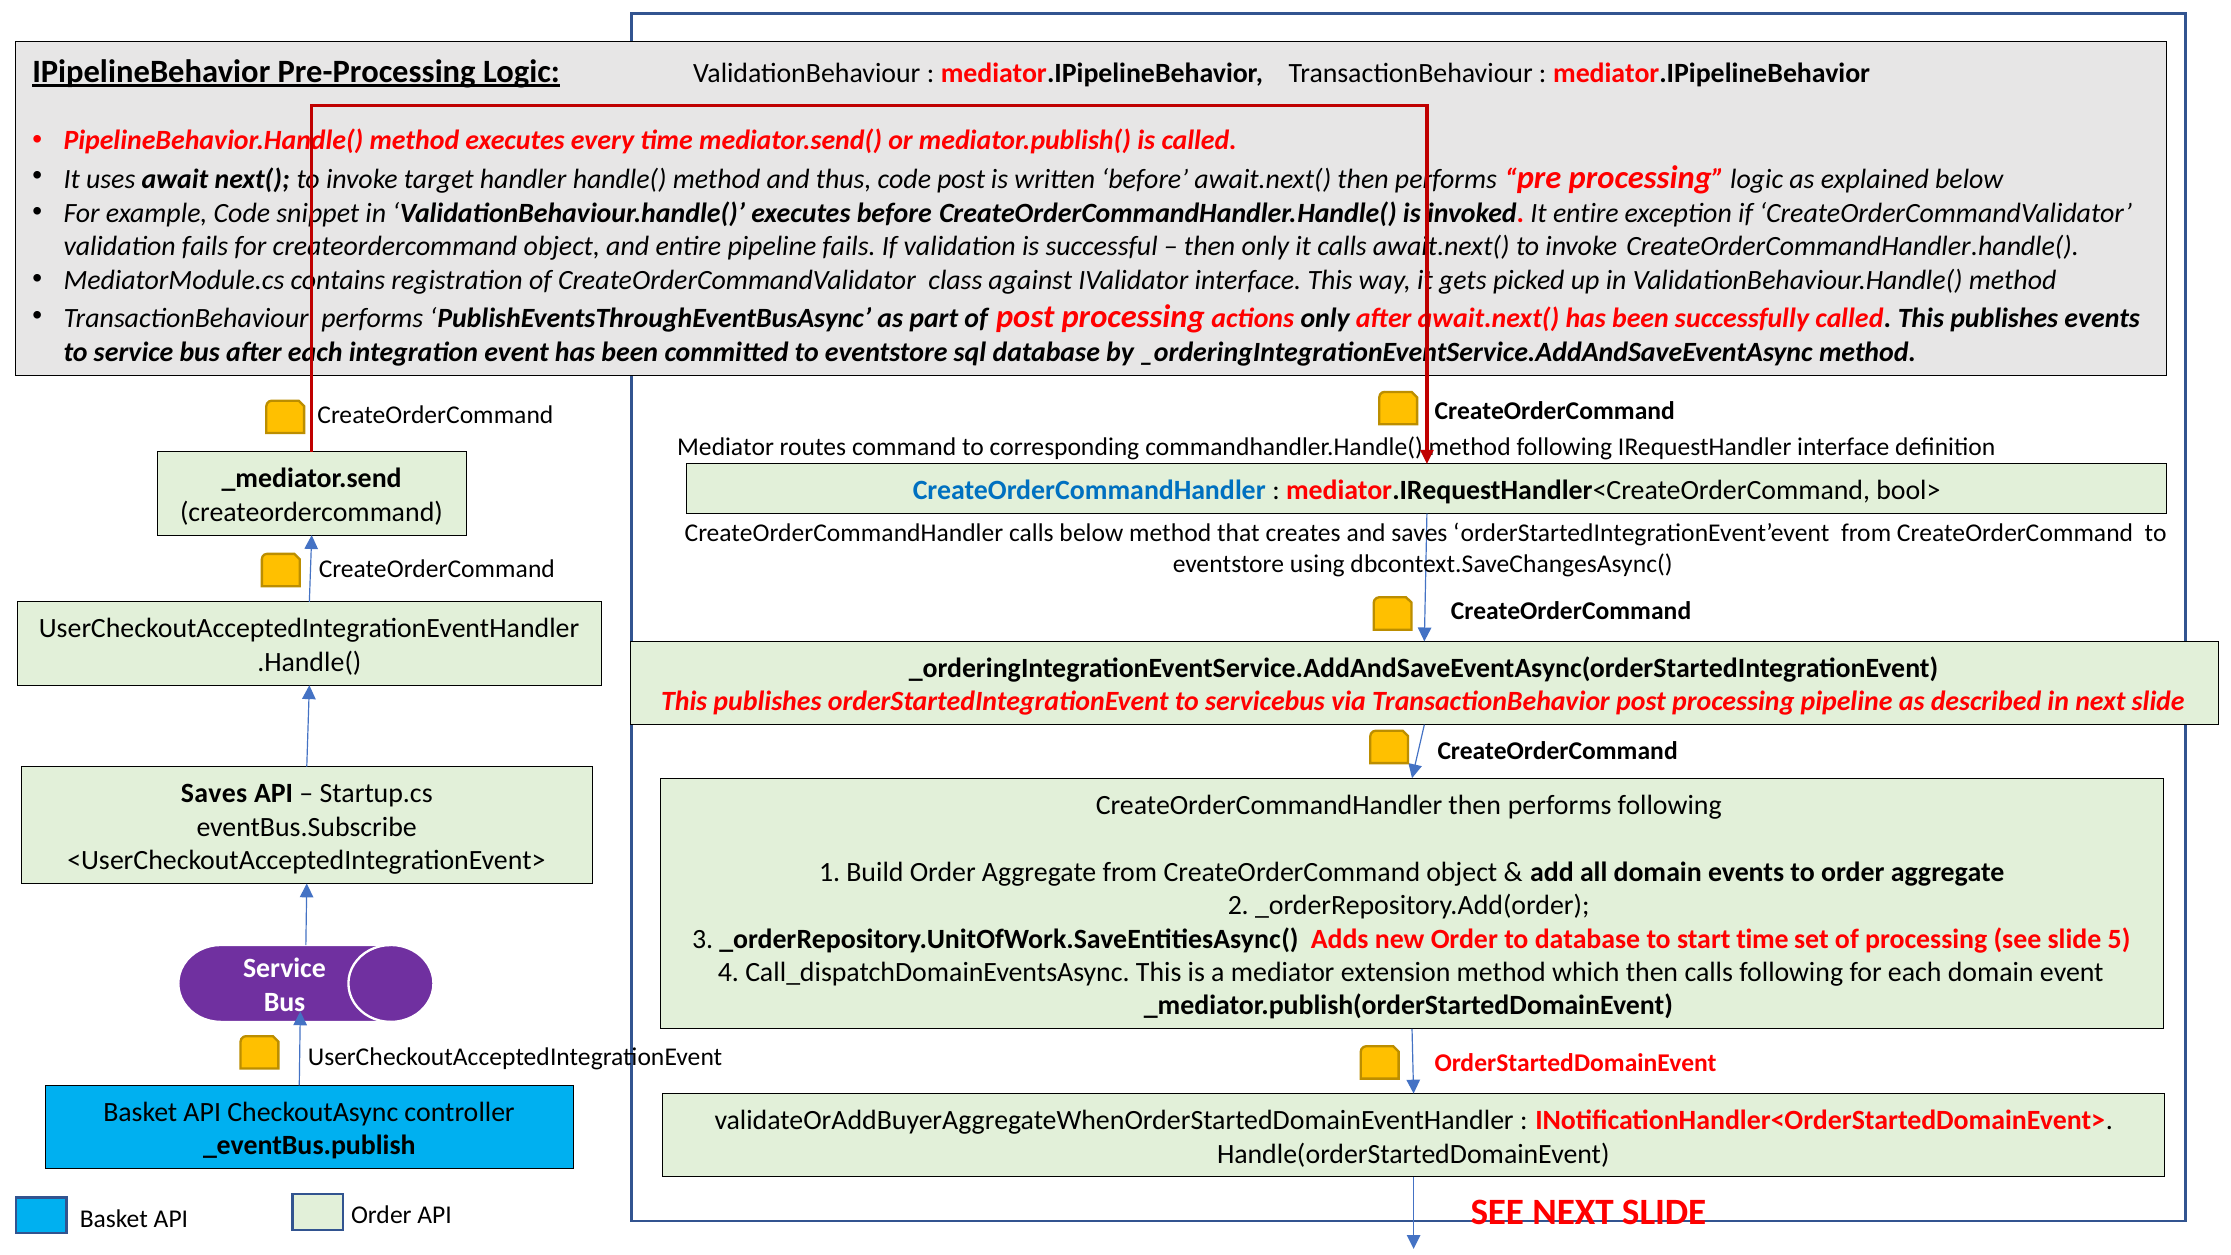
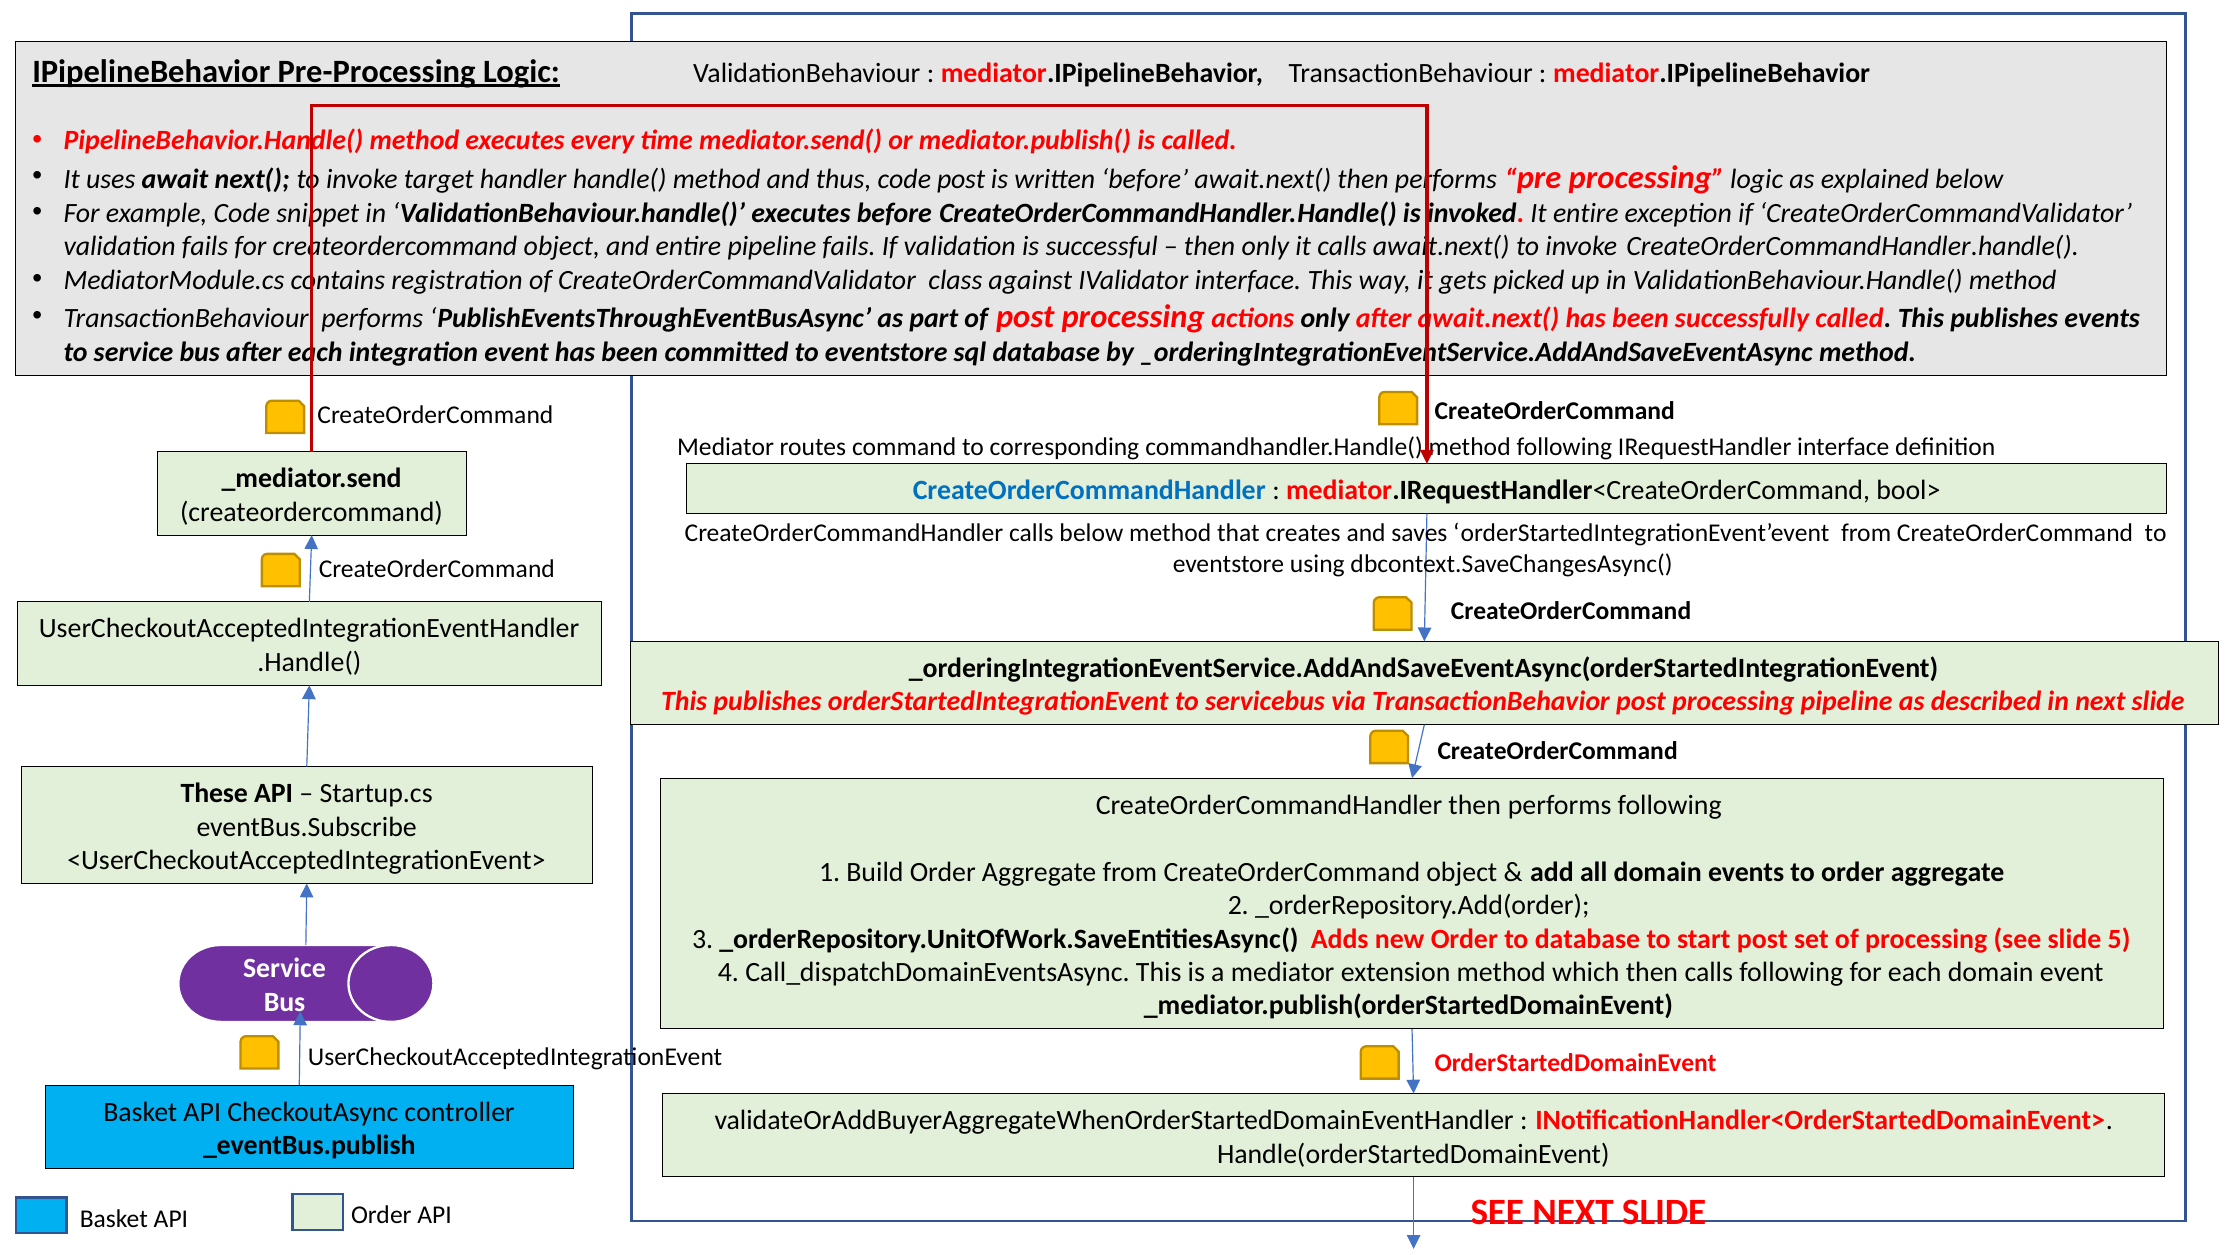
Saves: Saves -> These (214, 793)
start time: time -> post (1762, 939)
